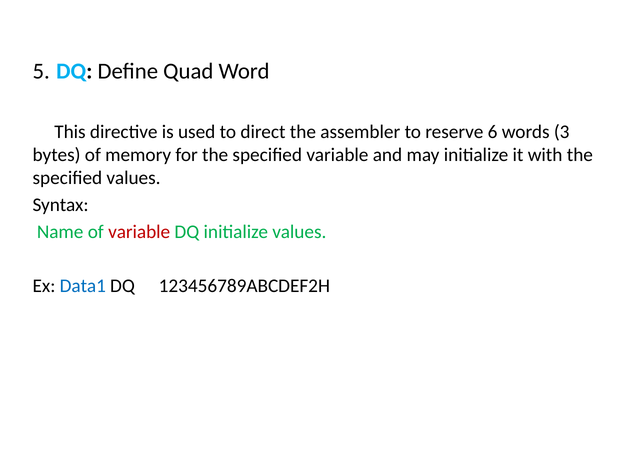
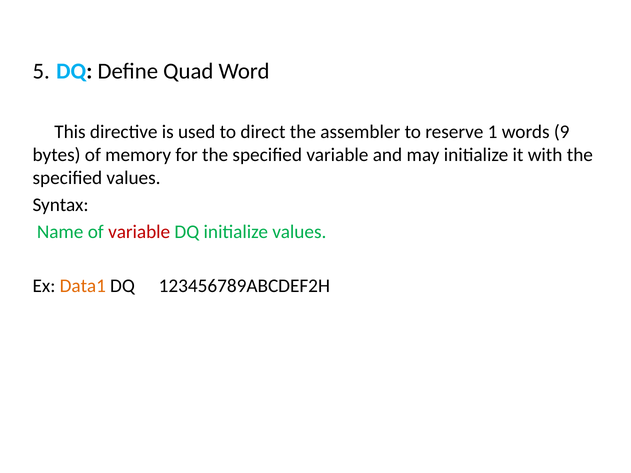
6: 6 -> 1 (493, 132)
3: 3 -> 9 (562, 132)
Data1 colour: blue -> orange (83, 286)
